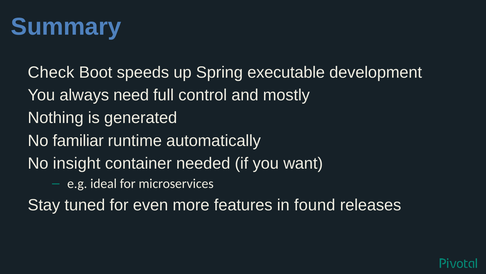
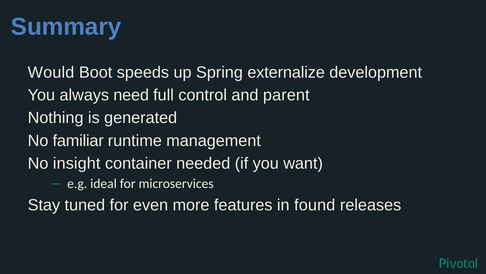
Check: Check -> Would (51, 72)
executable: executable -> externalize (286, 72)
mostly: mostly -> parent (286, 95)
automatically: automatically -> management (214, 140)
